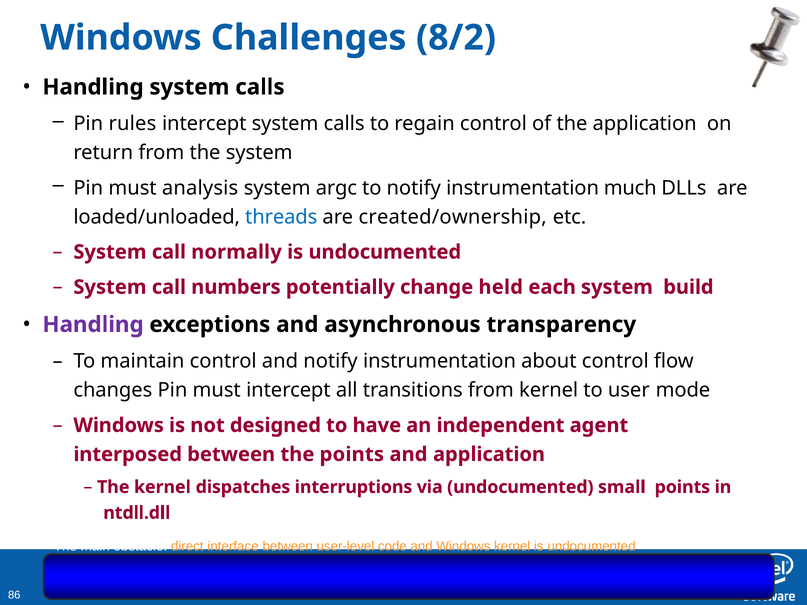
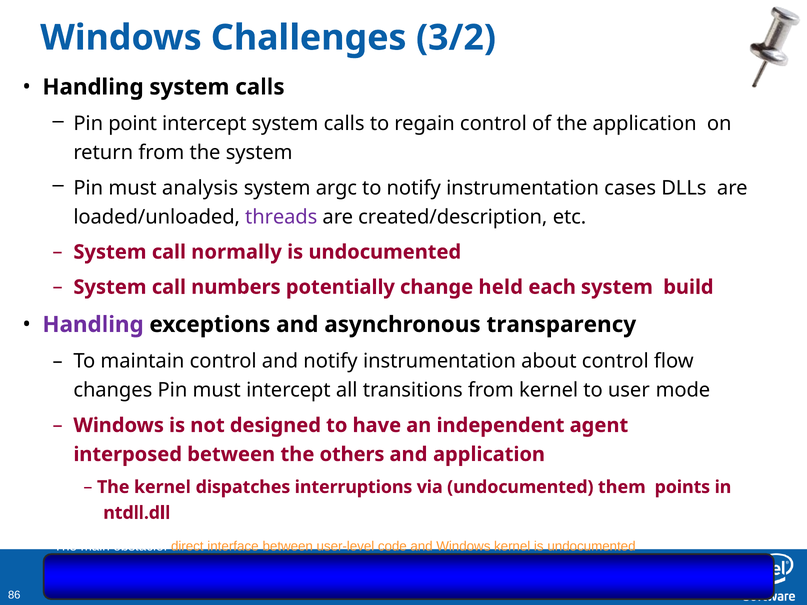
8/2: 8/2 -> 3/2 (456, 38)
rules: rules -> point (133, 124)
much: much -> cases (630, 188)
threads colour: blue -> purple (281, 217)
created/ownership: created/ownership -> created/description (453, 217)
the points: points -> others (352, 455)
small: small -> them (622, 487)
